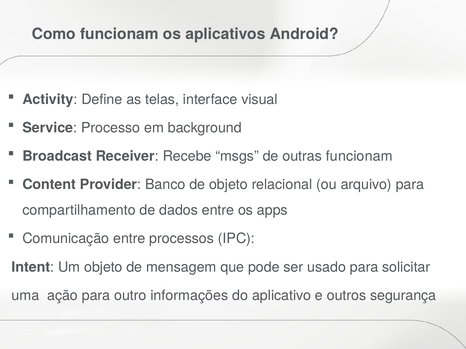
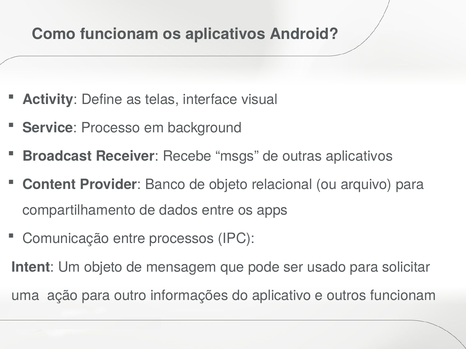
outras funcionam: funcionam -> aplicativos (359, 156)
outros segurança: segurança -> funcionam (403, 296)
